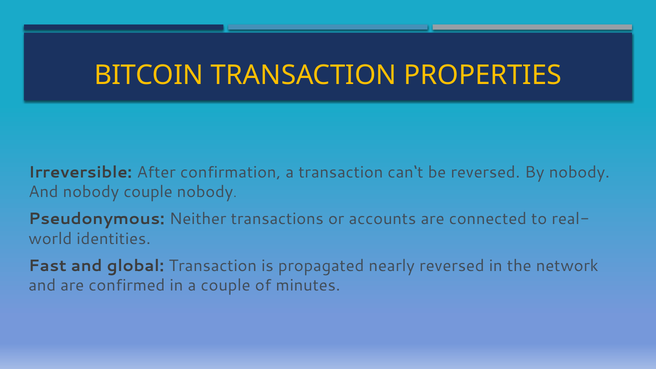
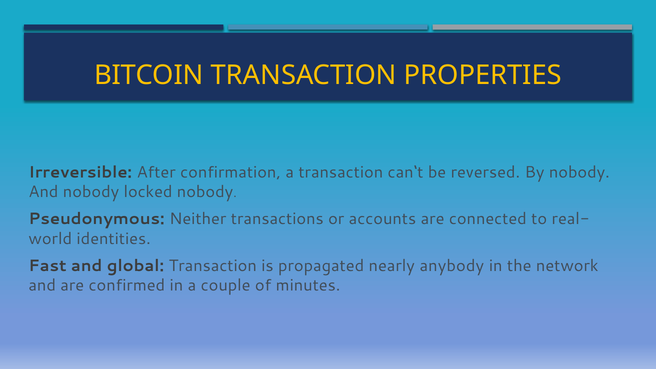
nobody couple: couple -> locked (148, 192)
nearly reversed: reversed -> anybody (452, 266)
